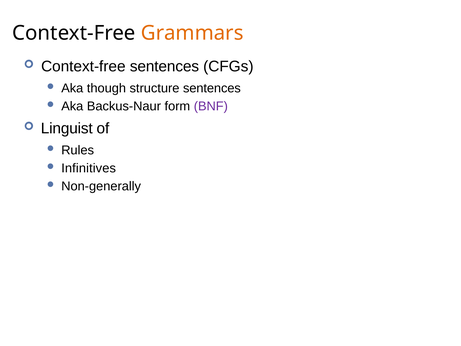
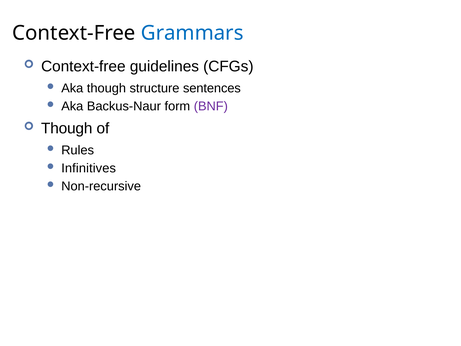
Grammars colour: orange -> blue (192, 33)
Context-free sentences: sentences -> guidelines (164, 66)
Linguist: Linguist -> Though (67, 128)
Non-generally: Non-generally -> Non-recursive (101, 186)
